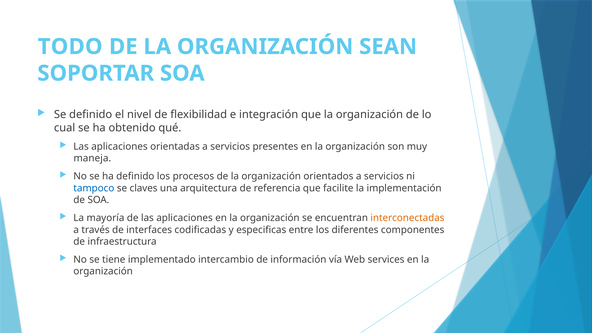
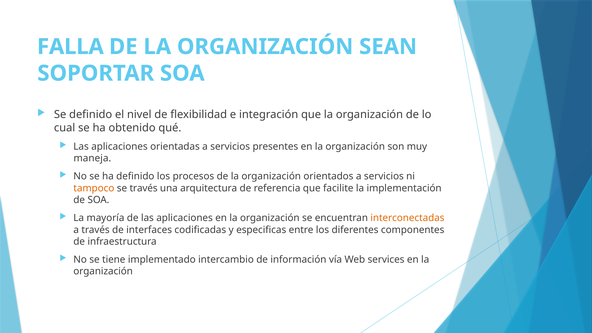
TODO: TODO -> FALLA (70, 47)
tampoco colour: blue -> orange (94, 188)
se claves: claves -> través (144, 188)
